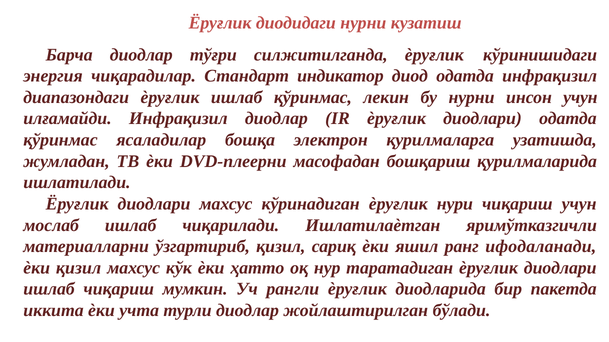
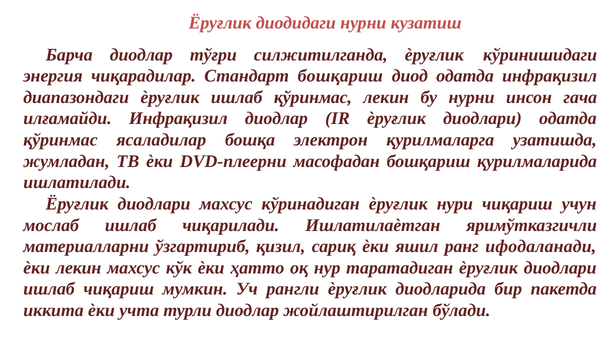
Стандарт индикатор: индикатор -> бошқариш (340, 76)
инсон учун: учун -> гача (580, 97)
ѐки қизил: қизил -> лекин (79, 268)
